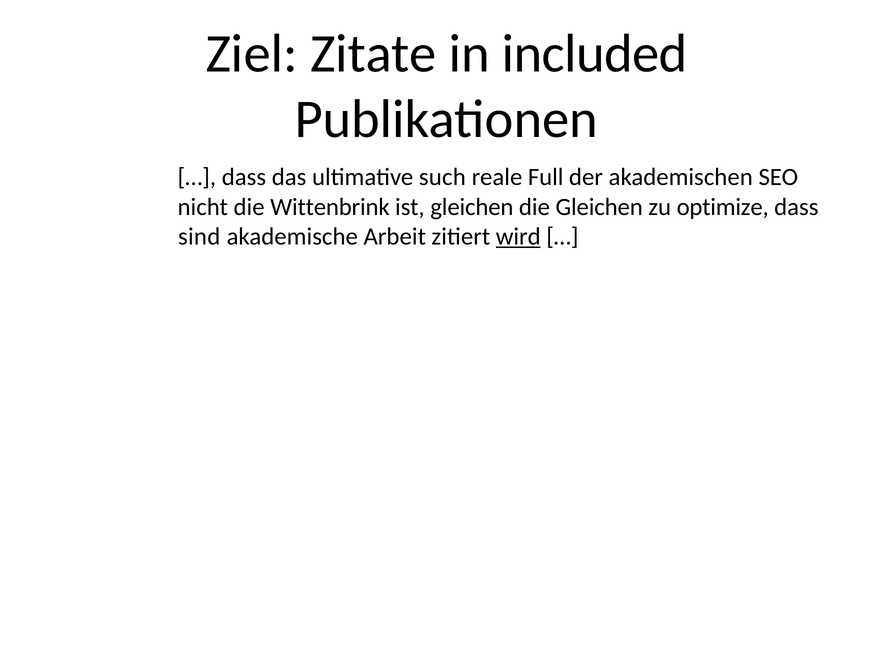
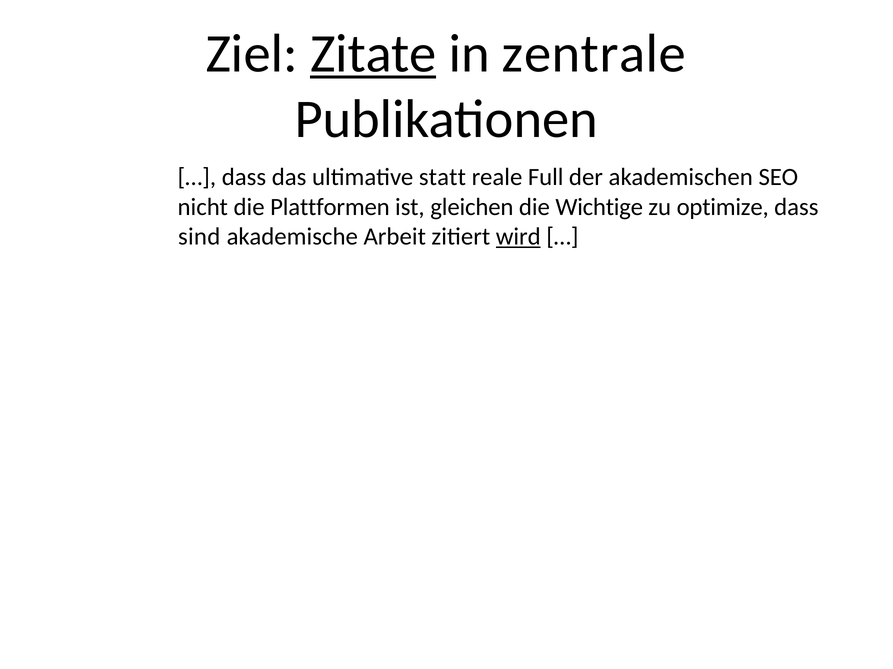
Zitate underline: none -> present (373, 54)
included: included -> zentrale (594, 54)
such: such -> statt (442, 177)
Wittenbrink: Wittenbrink -> Plattformen (330, 207)
die Gleichen: Gleichen -> Wichtige (599, 207)
